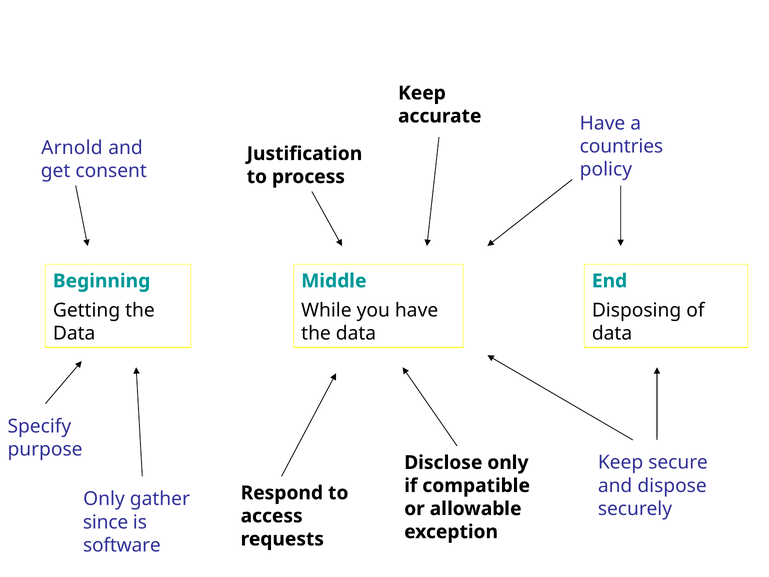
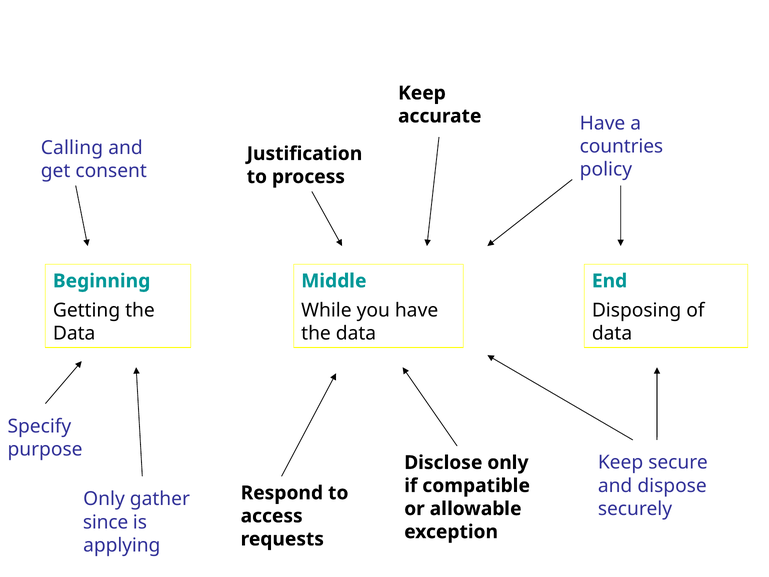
Arnold: Arnold -> Calling (72, 148)
software: software -> applying (122, 545)
